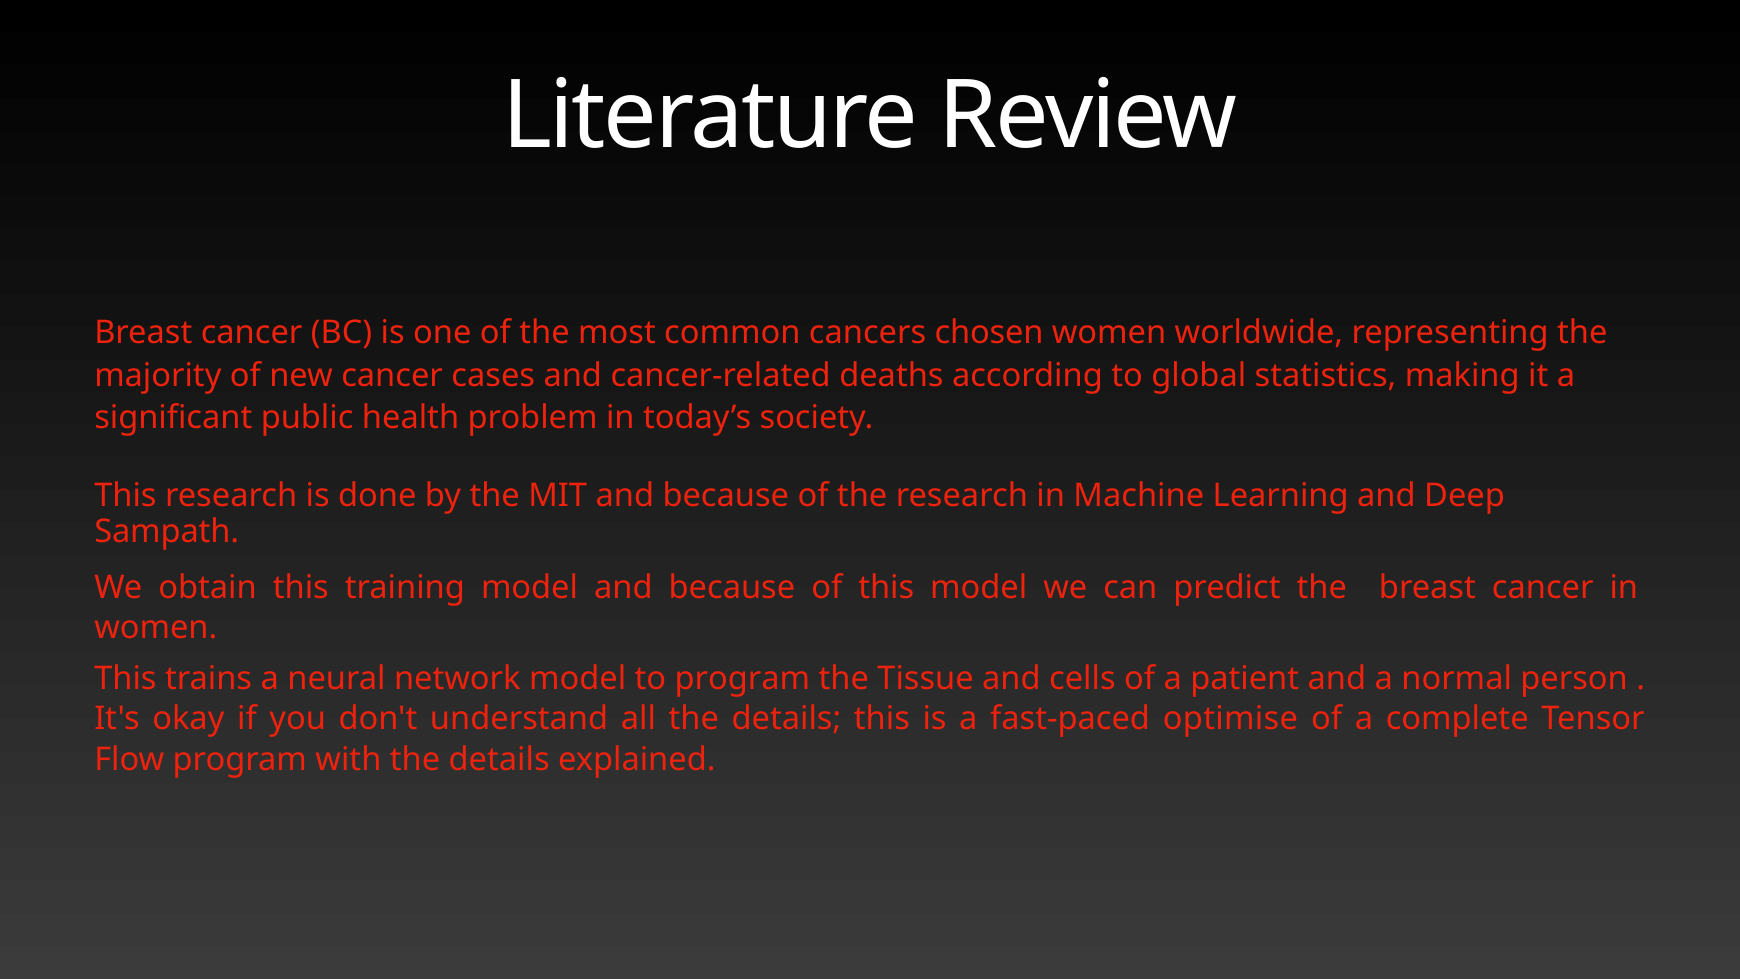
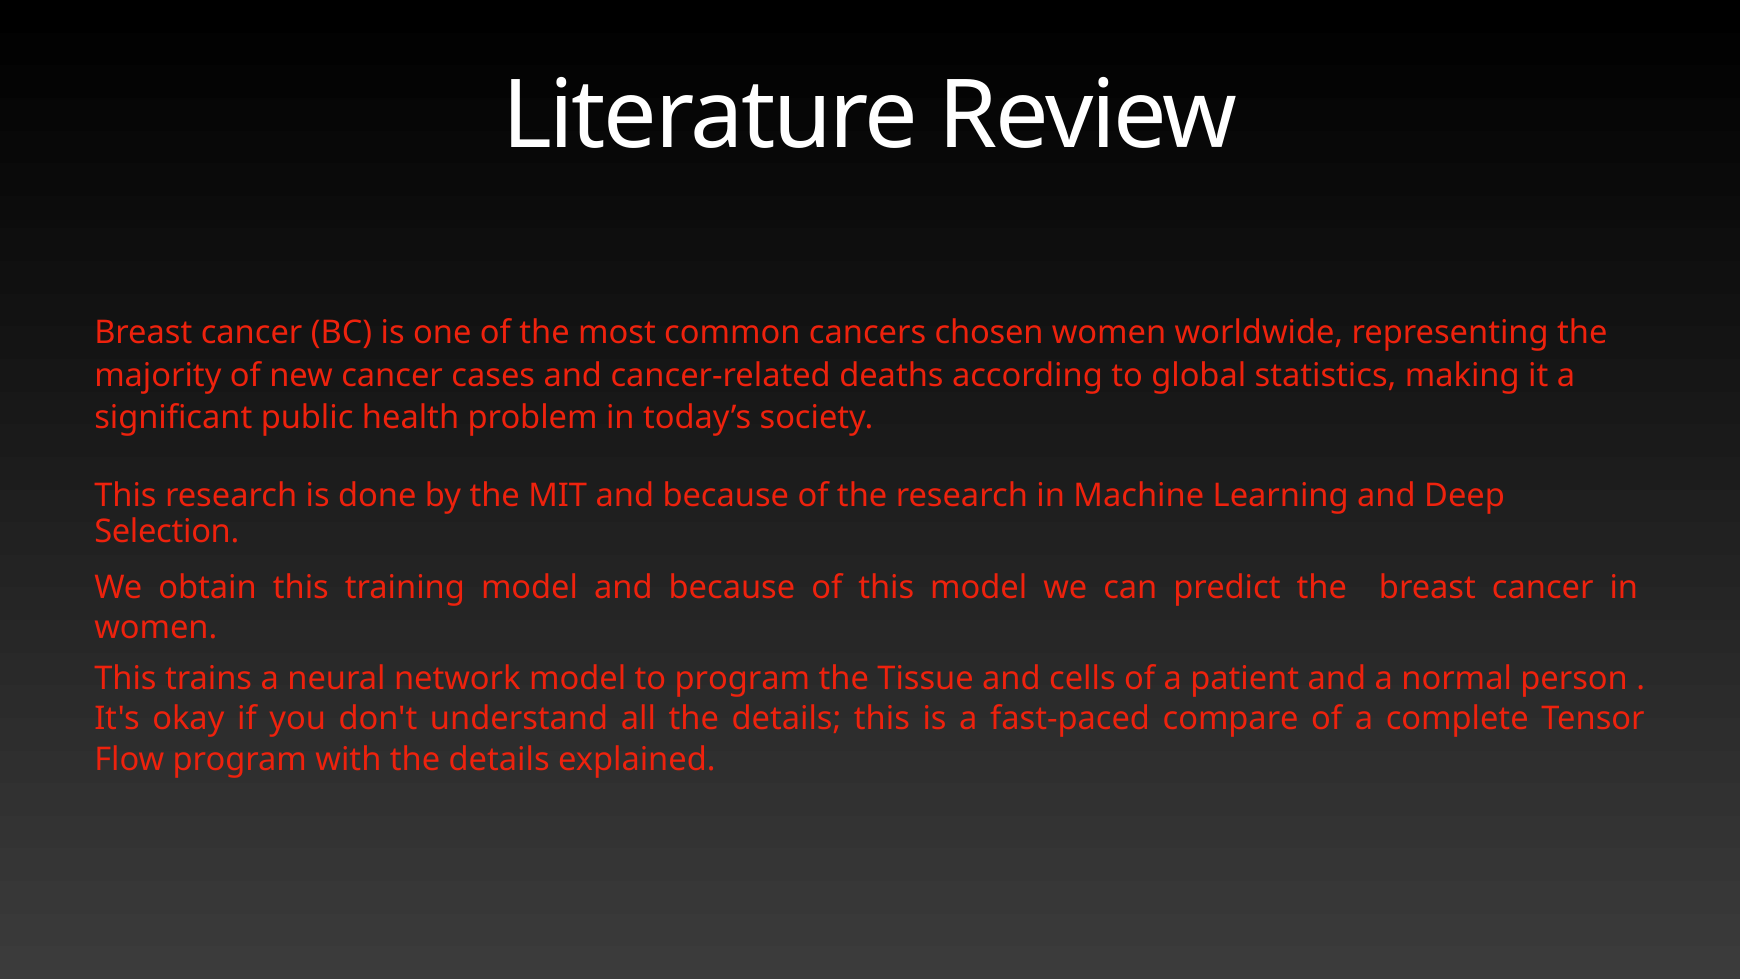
Sampath: Sampath -> Selection (167, 531)
optimise: optimise -> compare (1231, 719)
